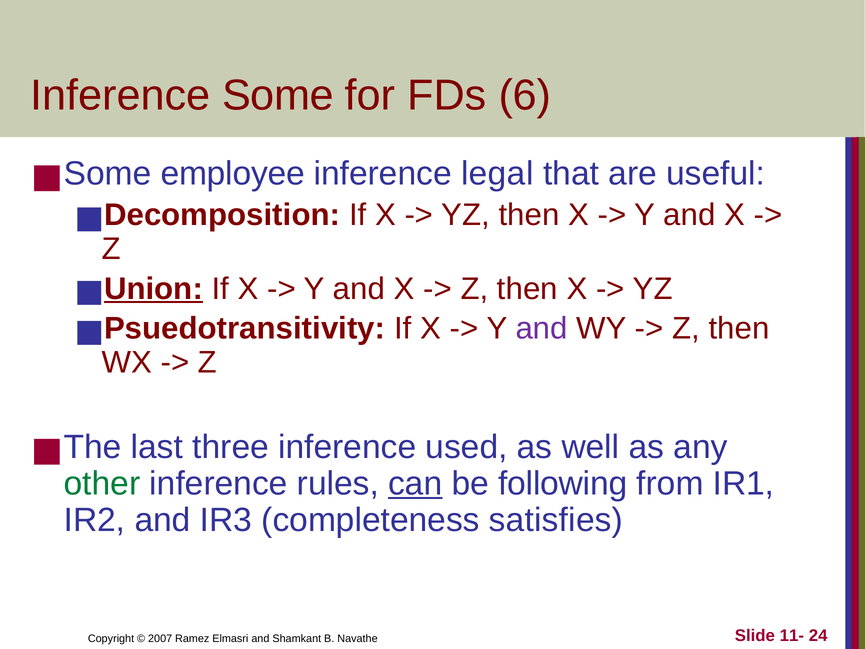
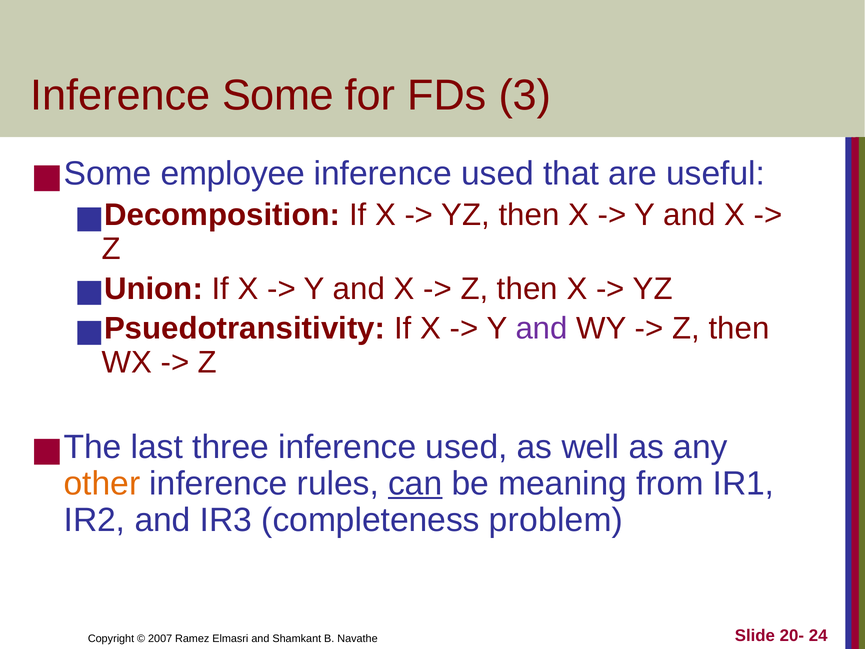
6: 6 -> 3 (525, 95)
legal: legal -> used (497, 174)
Union underline: present -> none (154, 289)
other colour: green -> orange (102, 483)
following: following -> meaning (563, 483)
satisfies: satisfies -> problem (556, 520)
11-: 11- -> 20- (792, 635)
